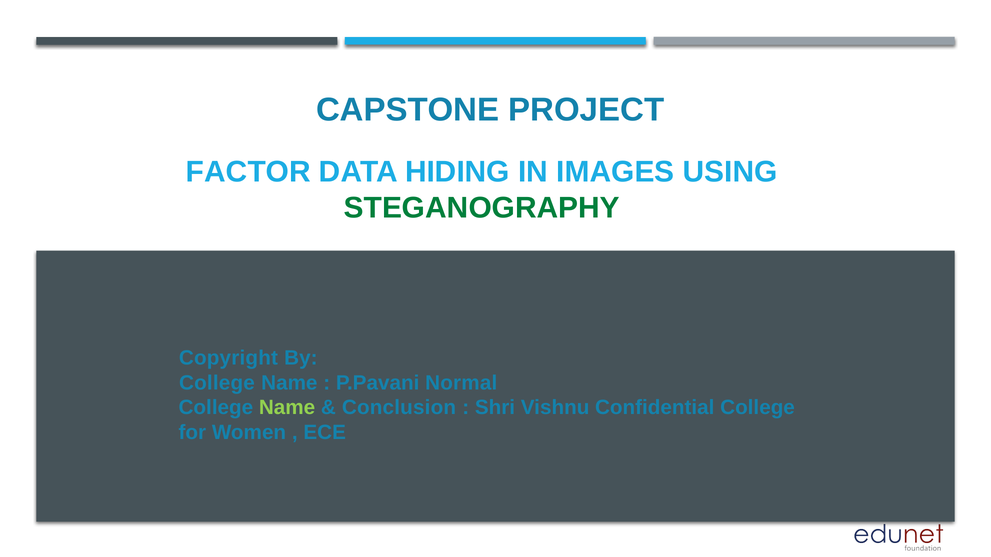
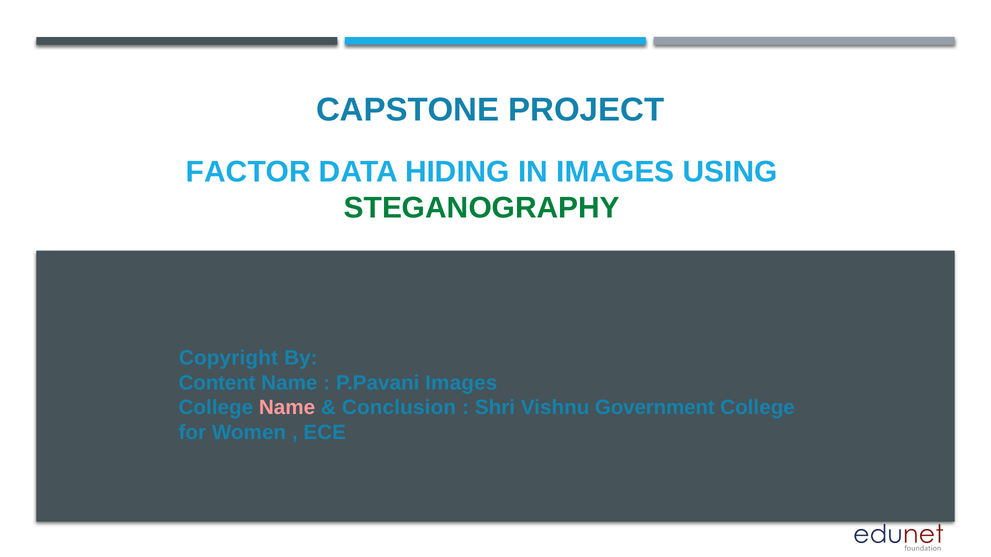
College: College -> Content (217, 383)
P.Pavani Normal: Normal -> Images (461, 383)
Name colour: light green -> pink (287, 408)
Confidential: Confidential -> Government (655, 408)
